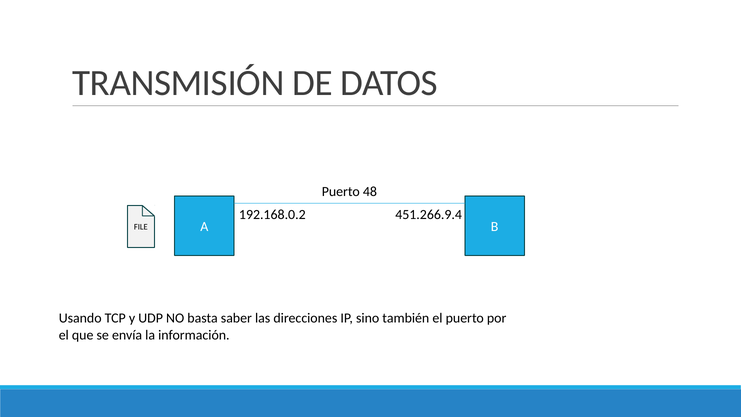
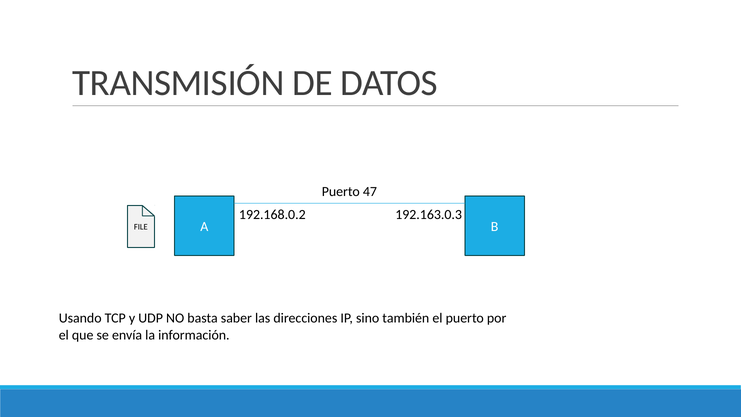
48: 48 -> 47 (370, 192)
451.266.9.4: 451.266.9.4 -> 192.163.0.3 (429, 215)
